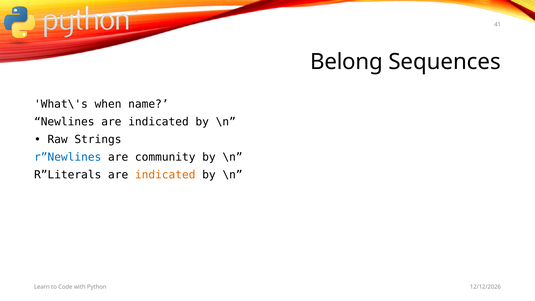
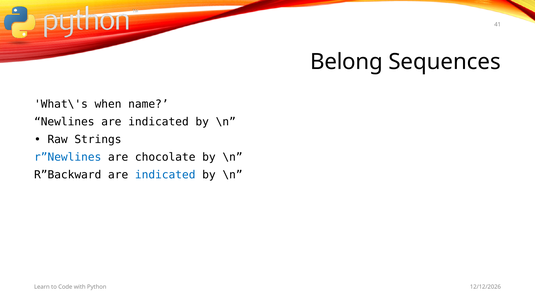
community: community -> chocolate (165, 157)
R”Literals: R”Literals -> R”Backward (68, 175)
indicated colour: orange -> blue (165, 175)
